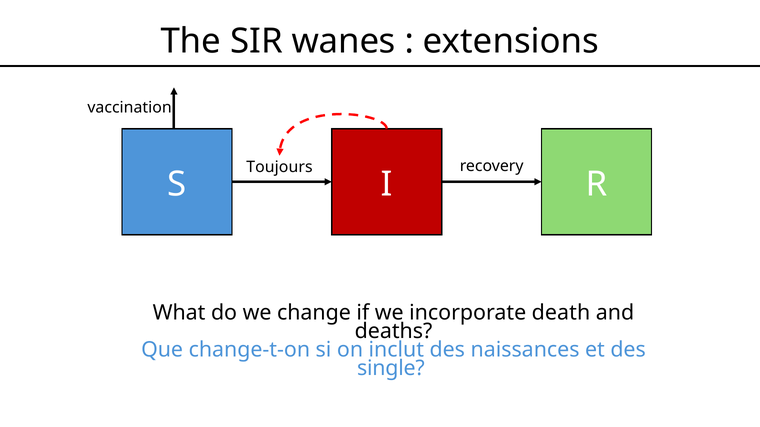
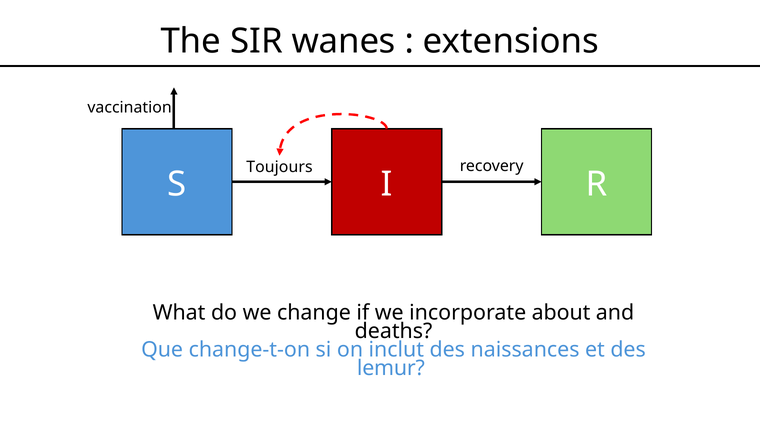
death: death -> about (561, 313)
single: single -> lemur (391, 369)
